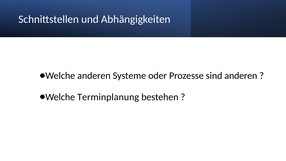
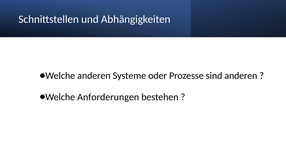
Terminplanung: Terminplanung -> Anforderungen (108, 97)
